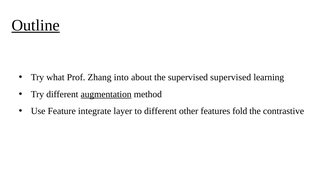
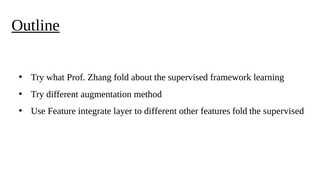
Zhang into: into -> fold (121, 78)
supervised supervised: supervised -> framework (231, 78)
augmentation underline: present -> none (106, 94)
contrastive: contrastive -> supervised (284, 111)
